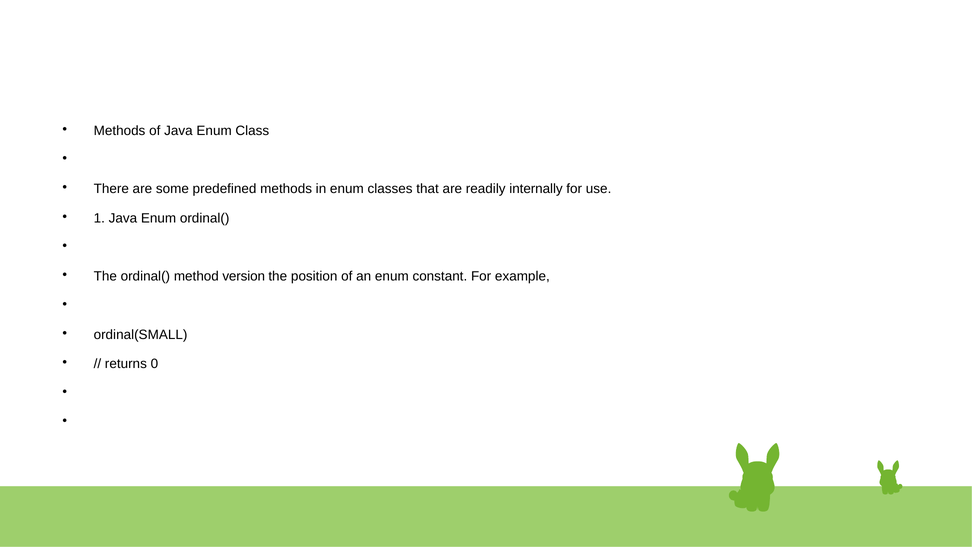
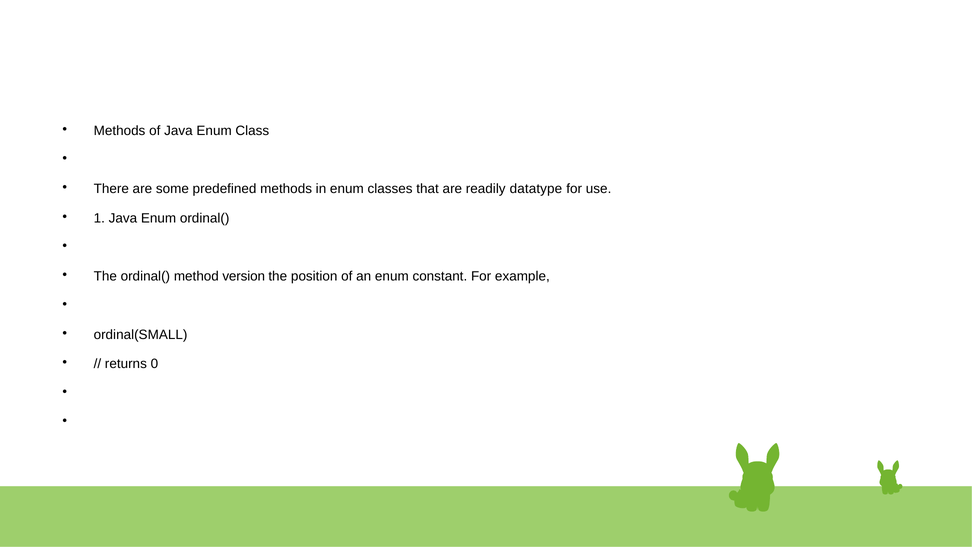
internally: internally -> datatype (536, 189)
